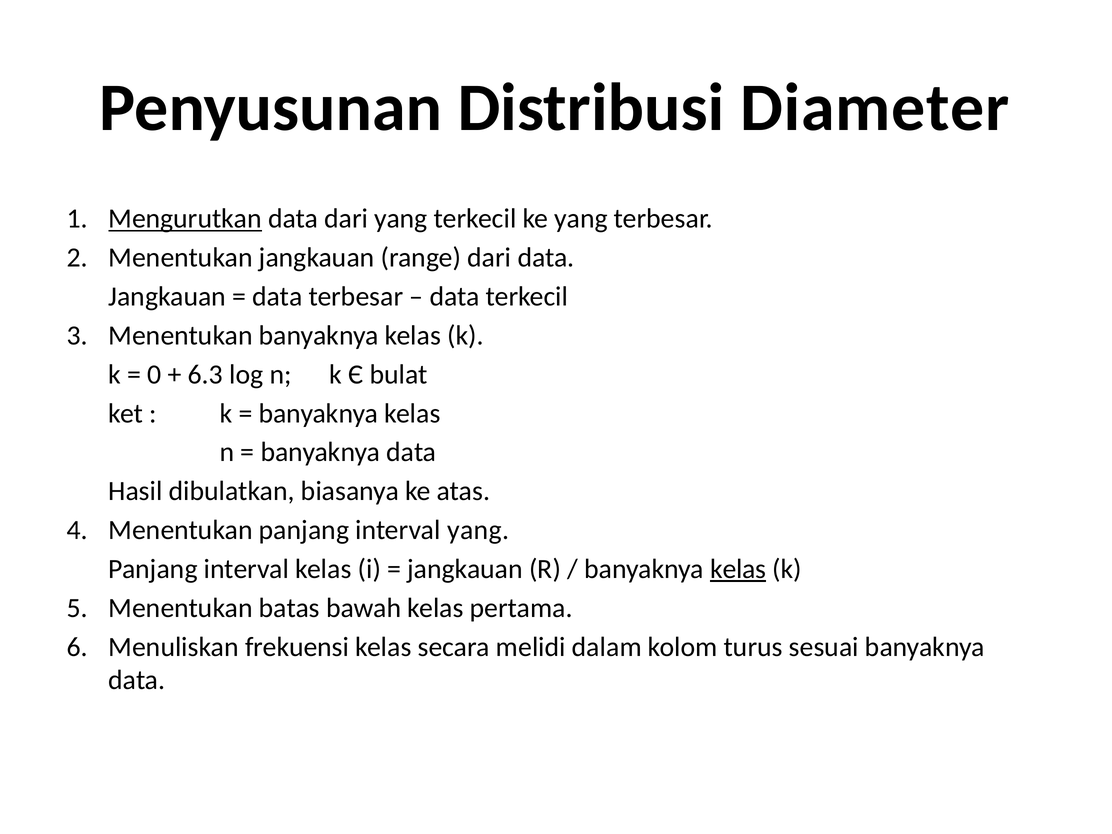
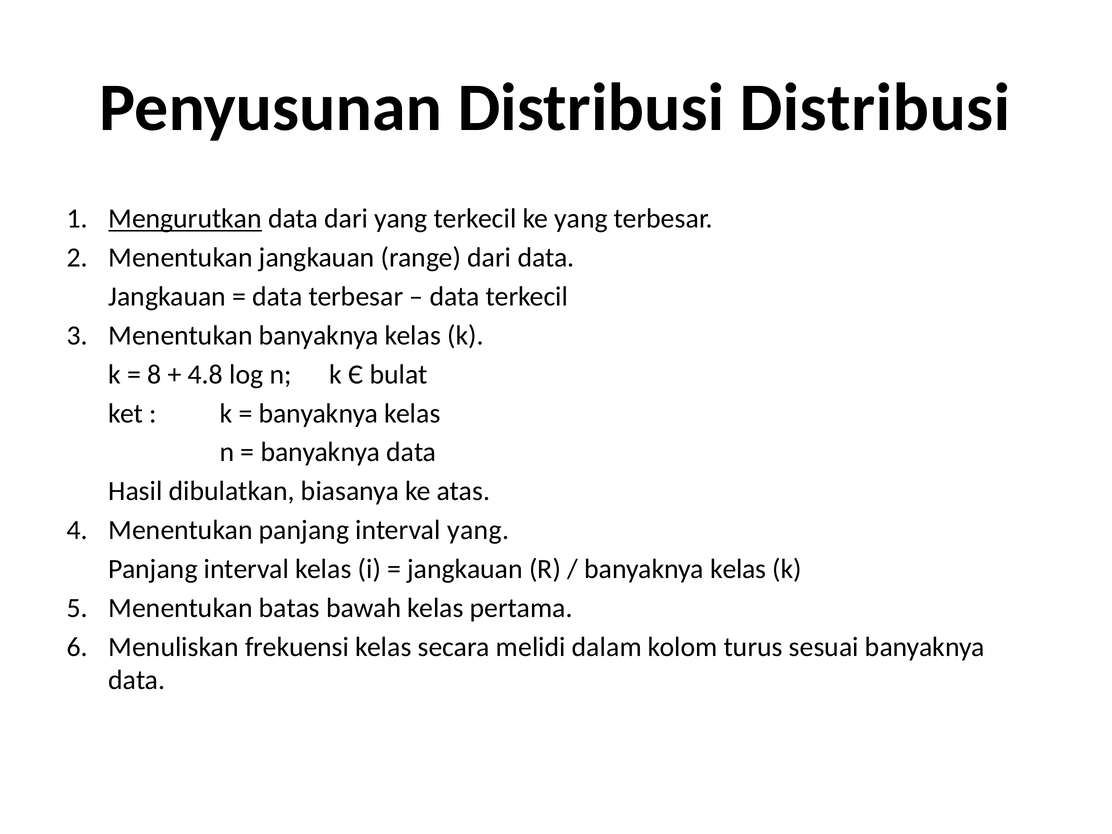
Distribusi Diameter: Diameter -> Distribusi (875, 108)
0: 0 -> 8 (154, 374)
6.3: 6.3 -> 4.8 (205, 374)
kelas underline: present -> none (738, 569)
